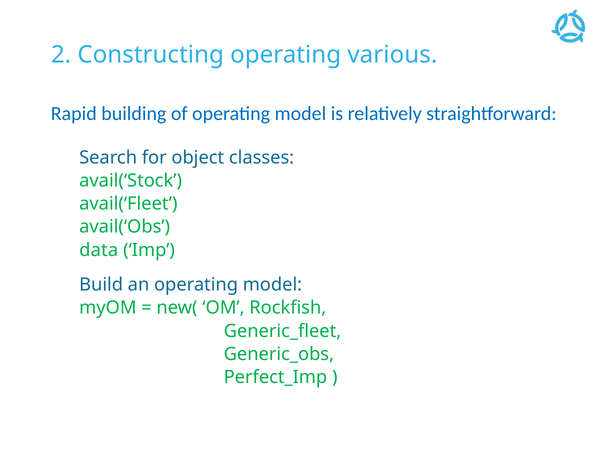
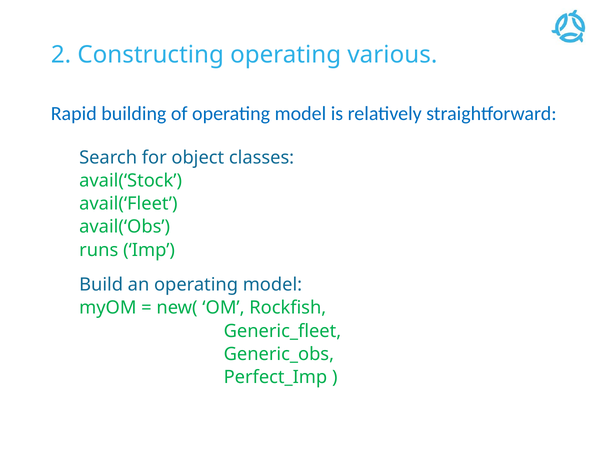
data: data -> runs (99, 250)
